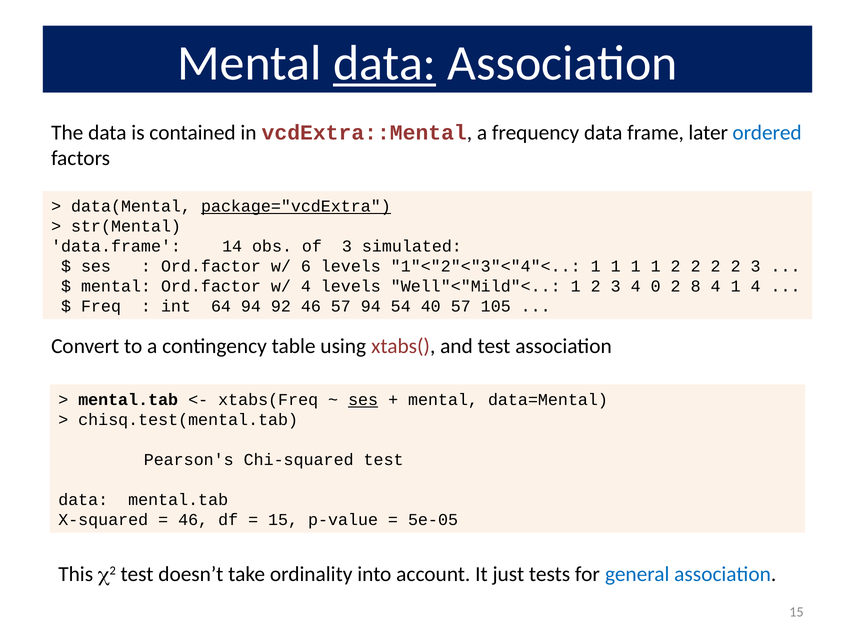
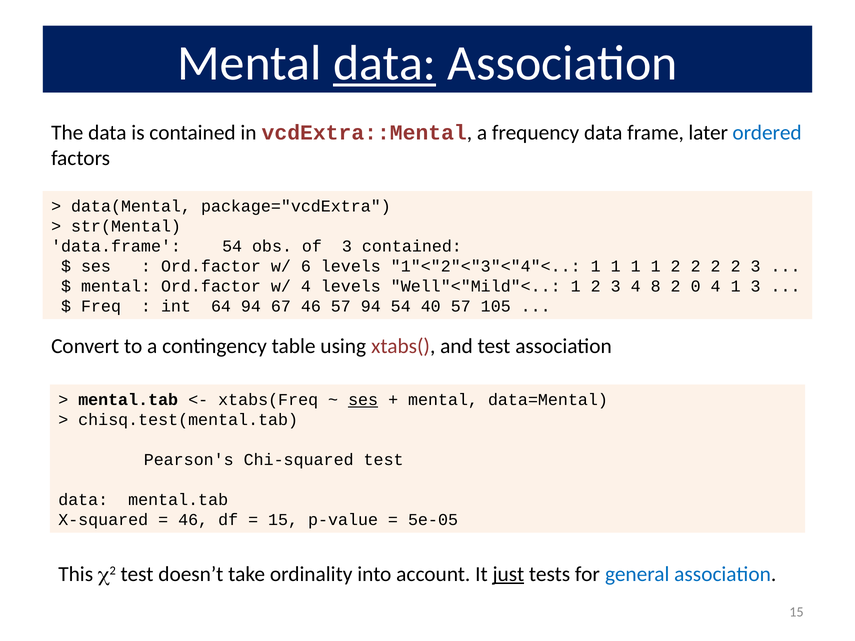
package="vcdExtra underline: present -> none (296, 206)
data.frame 14: 14 -> 54 (232, 246)
3 simulated: simulated -> contained (412, 246)
0: 0 -> 8 (656, 286)
8: 8 -> 0 (696, 286)
1 4: 4 -> 3 (756, 286)
92: 92 -> 67 (281, 306)
just underline: none -> present (508, 574)
